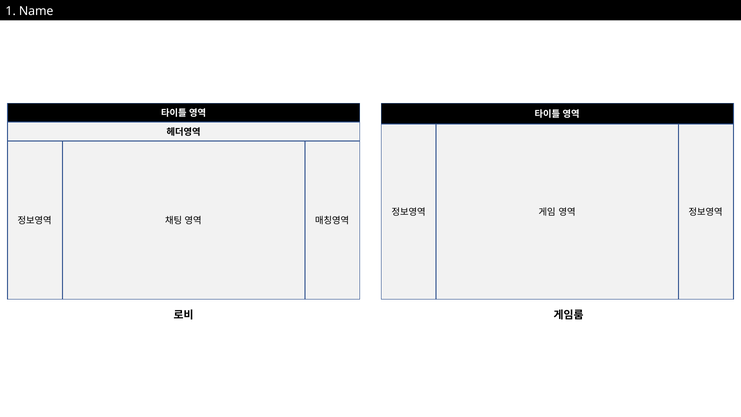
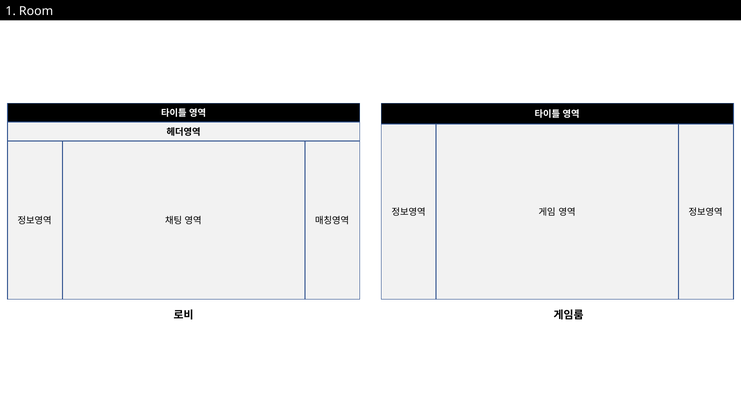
Name: Name -> Room (36, 11)
